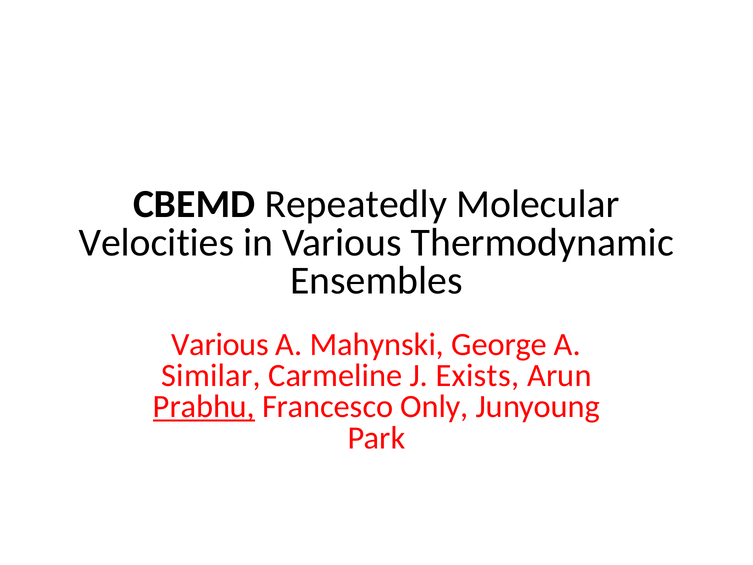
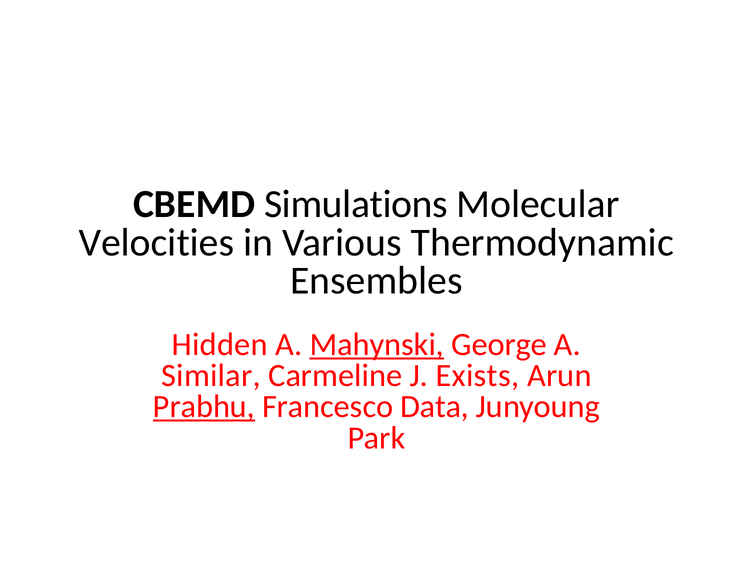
Repeatedly: Repeatedly -> Simulations (356, 204)
Various: Various -> Hidden (220, 344)
Mahynski underline: none -> present (377, 344)
Only: Only -> Data (435, 406)
